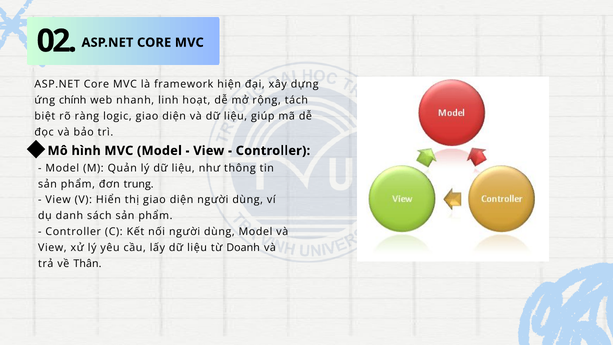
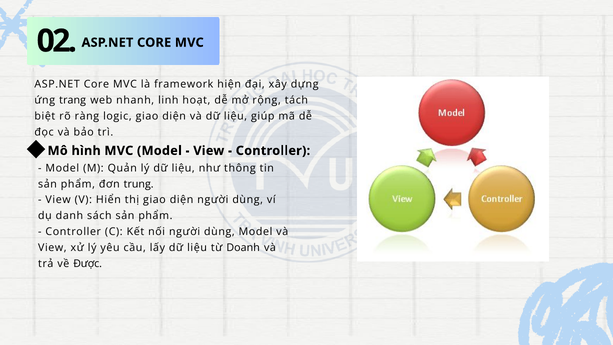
chính: chính -> trang (73, 100)
Thân: Thân -> Được (88, 264)
